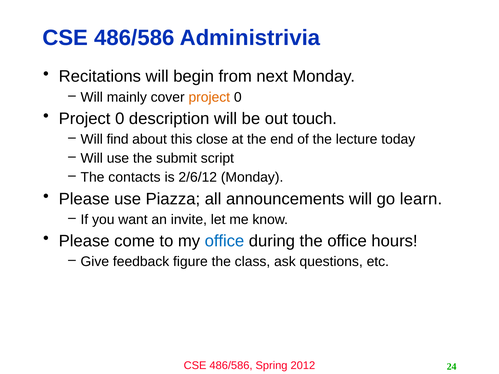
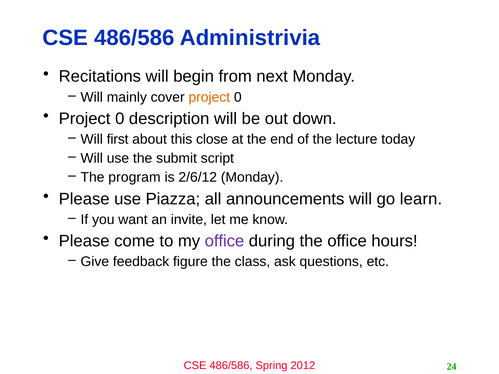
touch: touch -> down (315, 119)
find: find -> first (118, 139)
contacts: contacts -> program (134, 178)
office colour: blue -> purple (224, 241)
